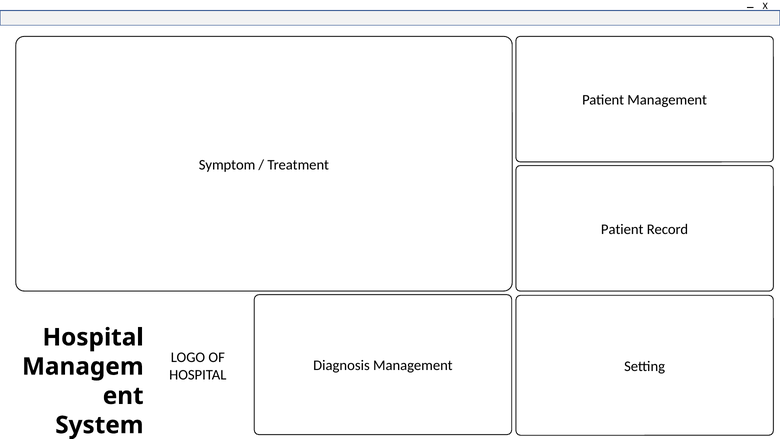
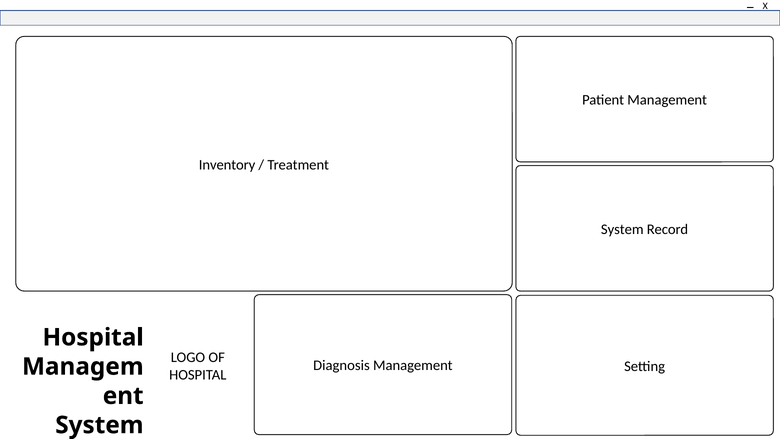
Symptom: Symptom -> Inventory (227, 165)
Patient: Patient -> System (622, 229)
